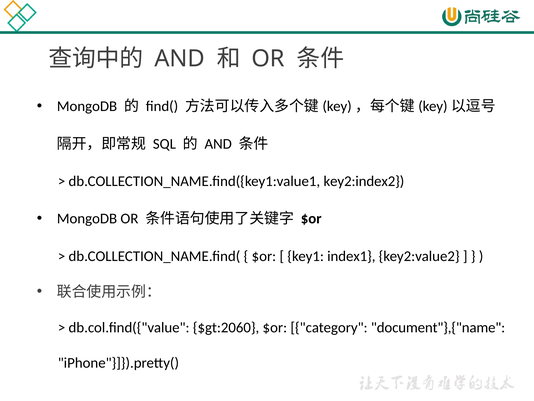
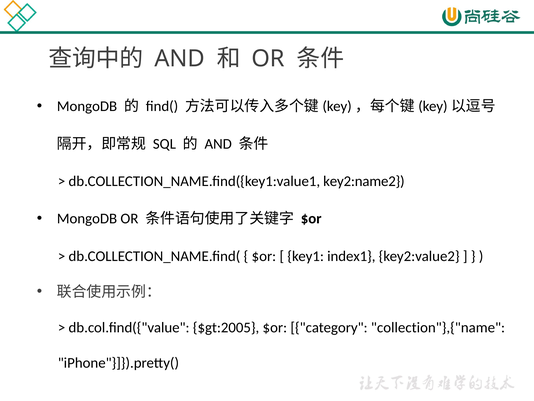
key2:index2: key2:index2 -> key2:name2 (364, 181)
$gt:2060: $gt:2060 -> $gt:2005 (226, 327)
document"},{"name: document"},{"name -> collection"},{"name (438, 327)
